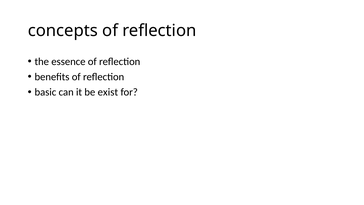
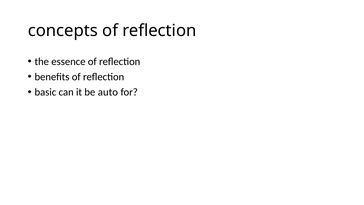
exist: exist -> auto (108, 92)
